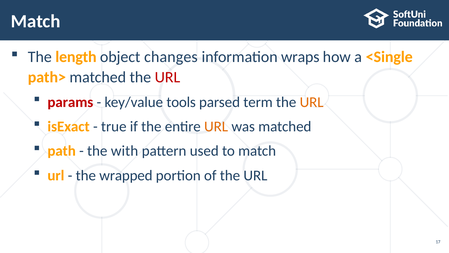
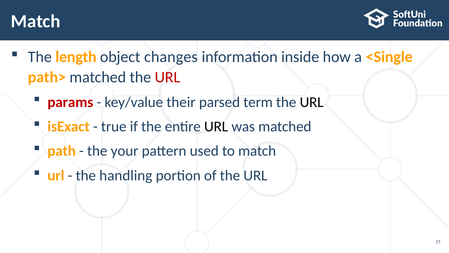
wraps: wraps -> inside (300, 57)
tools: tools -> their (181, 102)
URL colour: orange -> black (312, 102)
URL colour: orange -> black (216, 126)
with: with -> your (125, 151)
wrapped: wrapped -> handling (126, 175)
